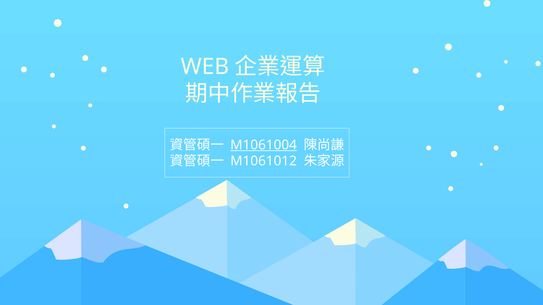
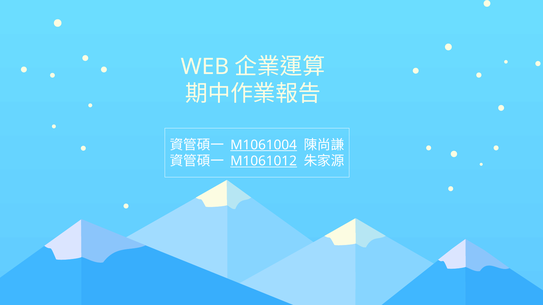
M1061012 underline: none -> present (264, 161)
